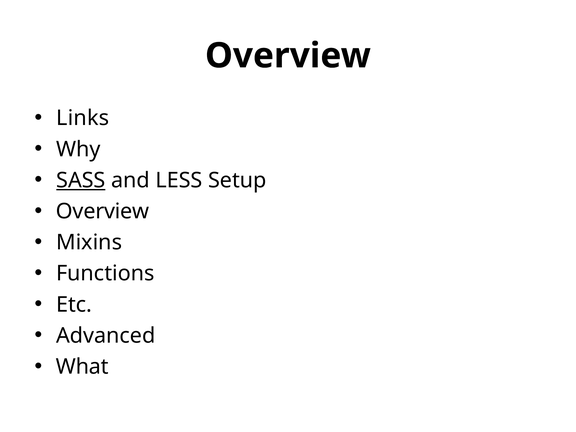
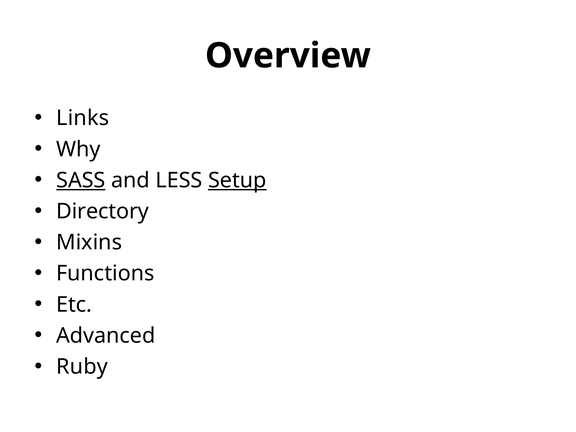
Setup underline: none -> present (237, 180)
Overview: Overview -> Directory (103, 211)
What: What -> Ruby (82, 367)
